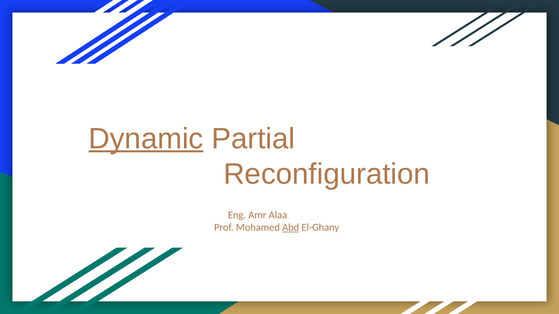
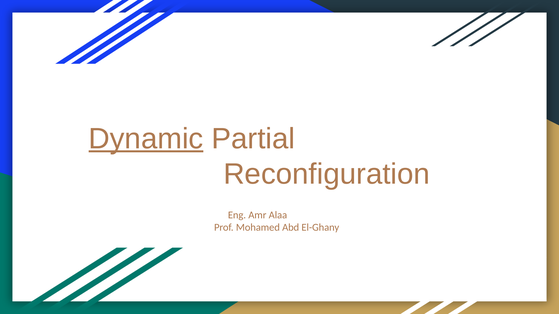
Abd underline: present -> none (291, 228)
